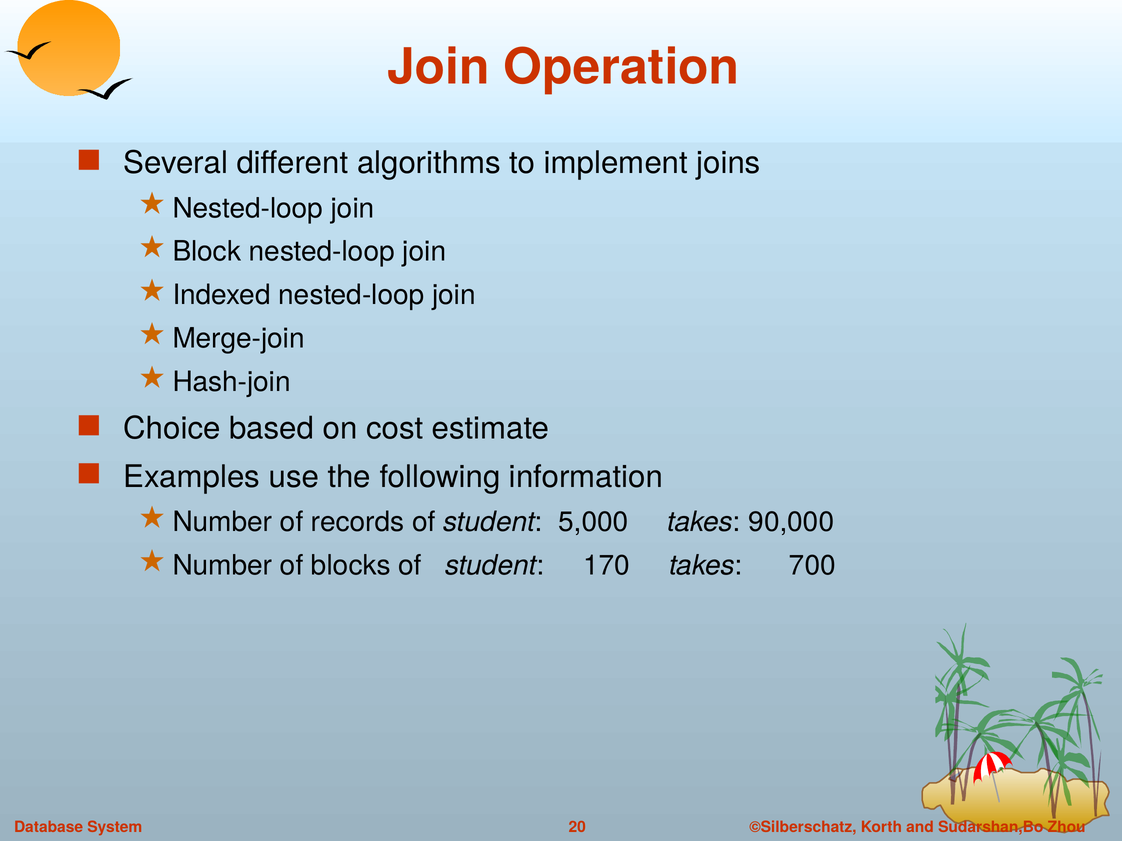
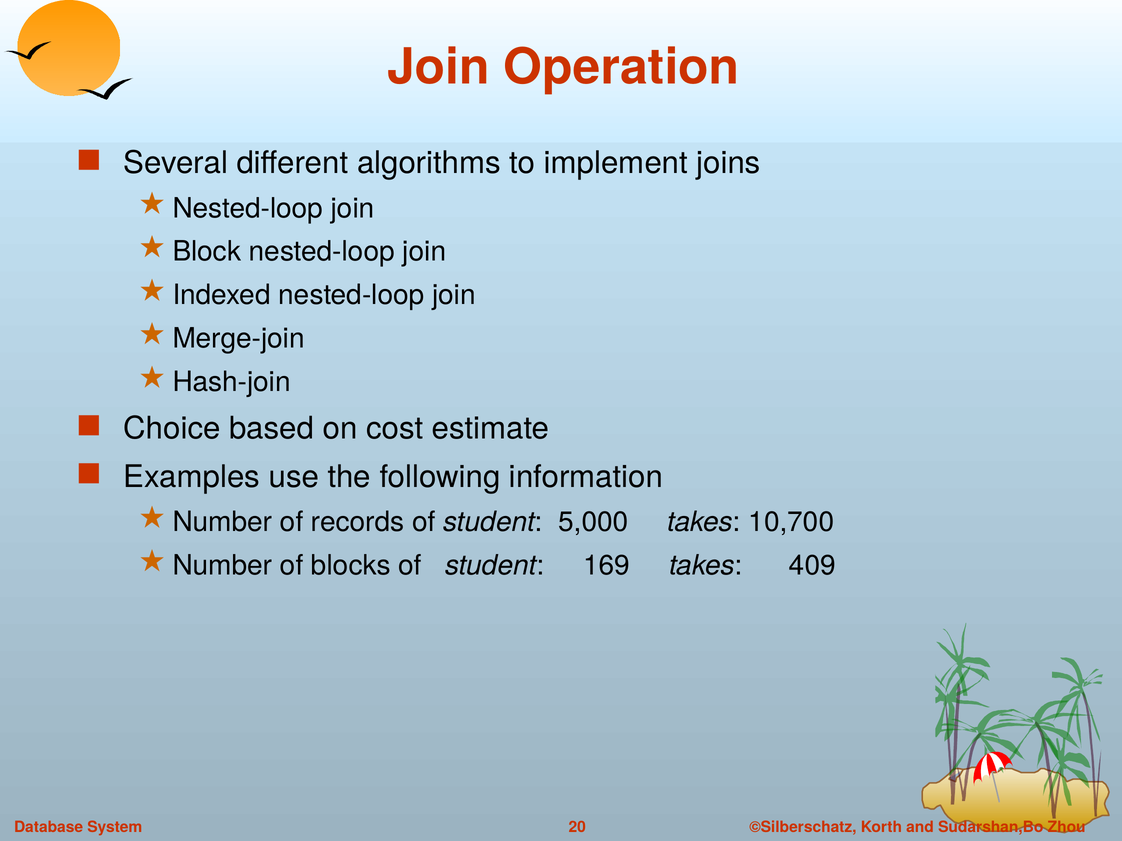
90,000: 90,000 -> 10,700 (791, 522)
170: 170 -> 169 (607, 566)
700: 700 -> 409 (812, 566)
